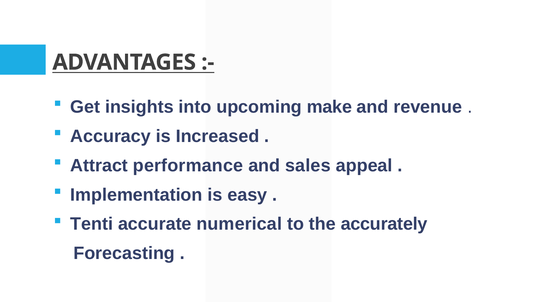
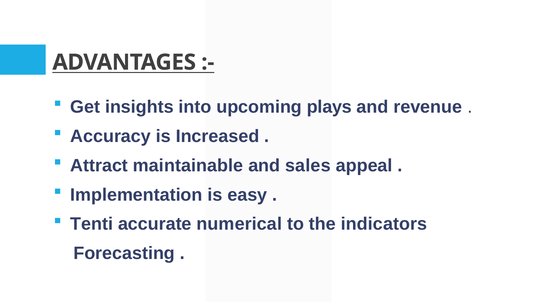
make: make -> plays (329, 107)
performance: performance -> maintainable (188, 165)
accurately: accurately -> indicators (384, 224)
